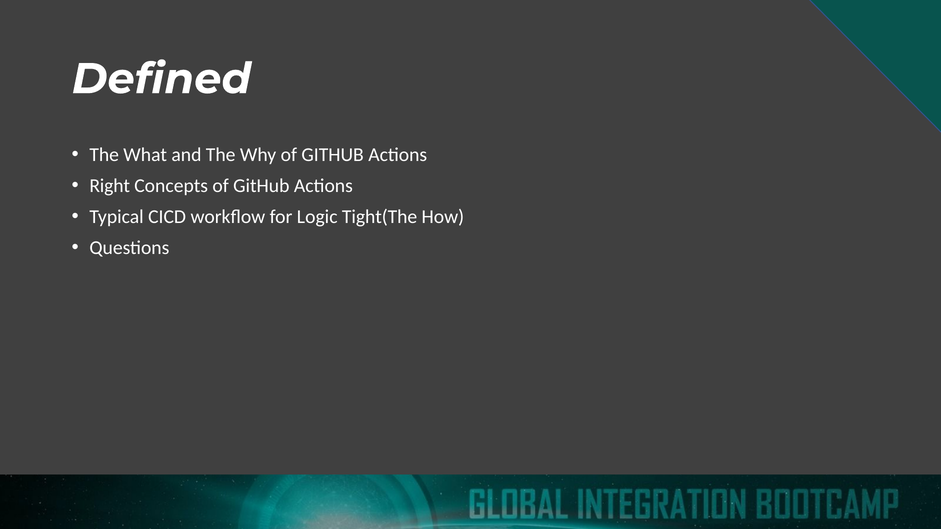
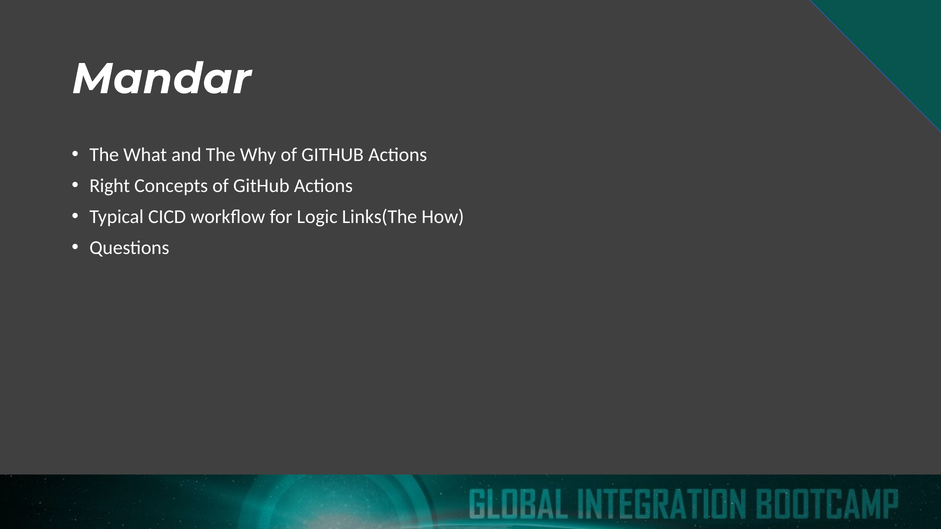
Defined: Defined -> Mandar (161, 79)
Tight(The: Tight(The -> Links(The (380, 217)
